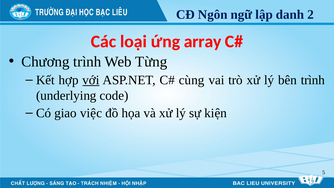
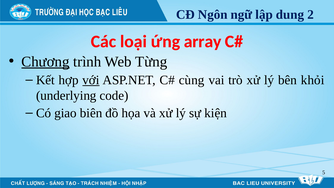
danh: danh -> dung (290, 15)
Chương underline: none -> present (45, 62)
bên trình: trình -> khỏi (313, 80)
việc: việc -> biên (91, 113)
